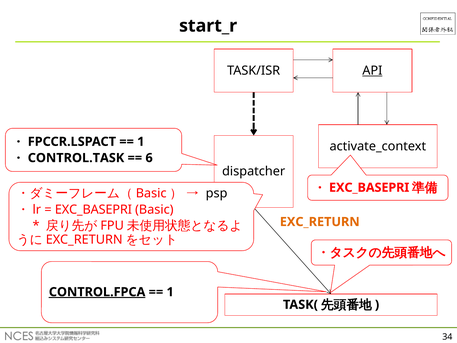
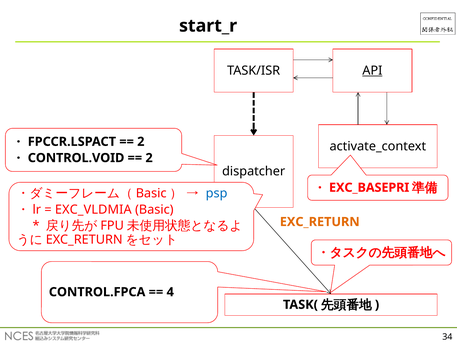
1: 1 -> 2 (141, 142)
CONTROL.TASK: CONTROL.TASK -> CONTROL.VOID (76, 158)
6: 6 -> 2 (149, 158)
psp colour: black -> blue (217, 193)
EXC_BASEPRI: EXC_BASEPRI -> EXC_VLDMIA (93, 209)
CONTROL.FPCA underline: present -> none (97, 292)
1: 1 -> 4 (170, 292)
